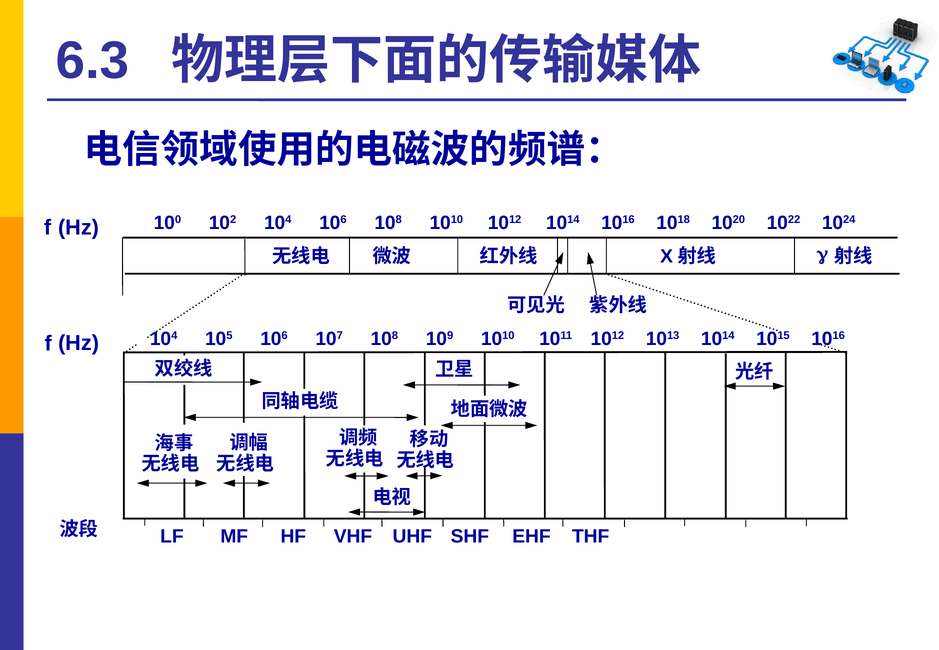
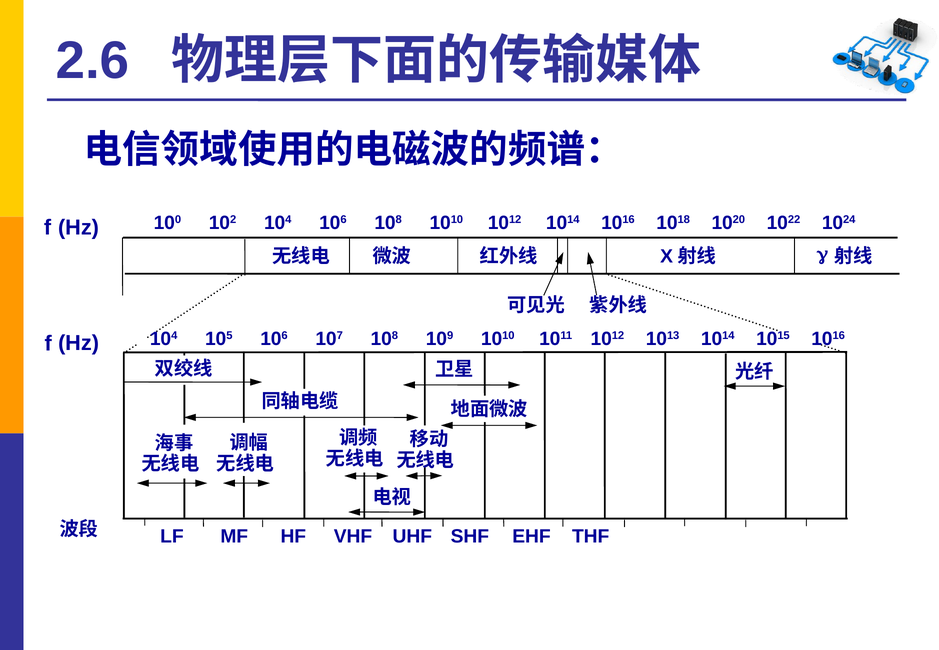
6.3: 6.3 -> 2.6 (92, 61)
